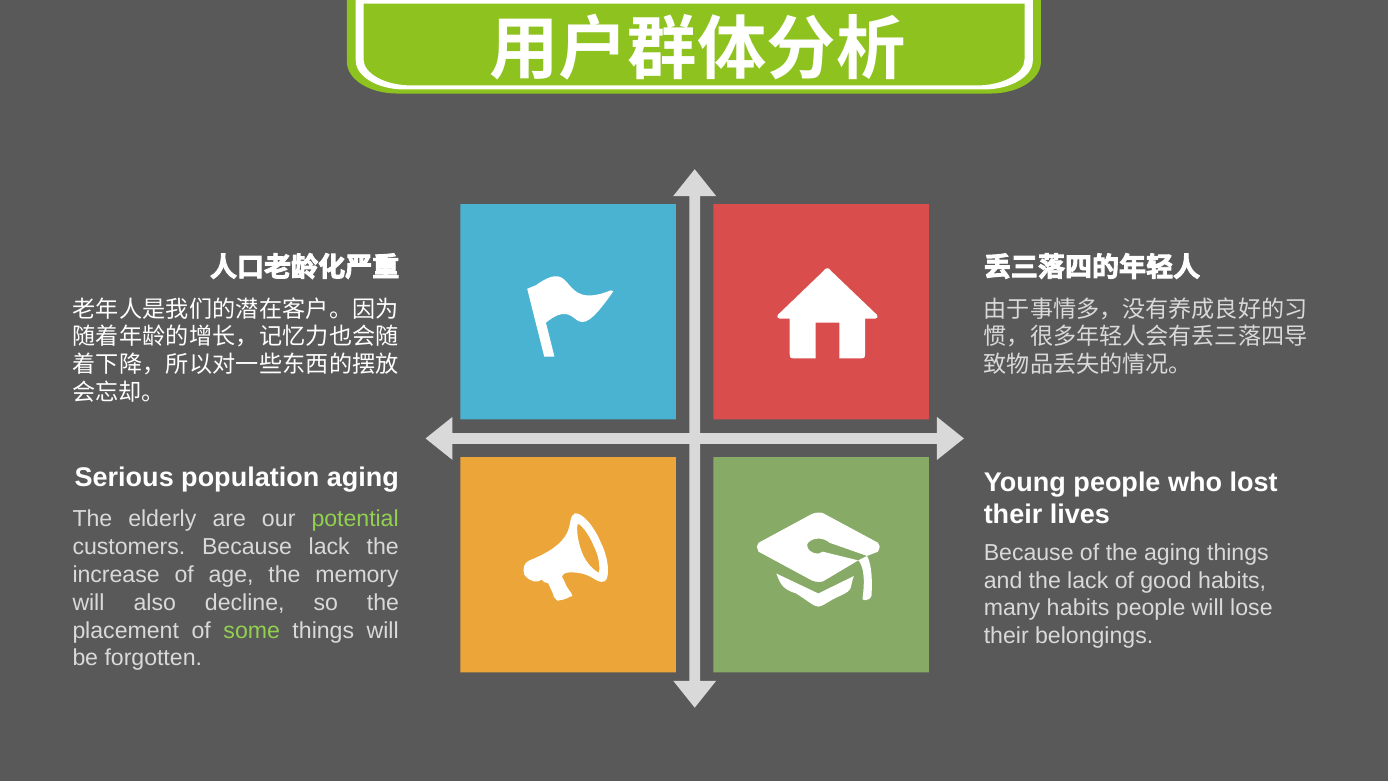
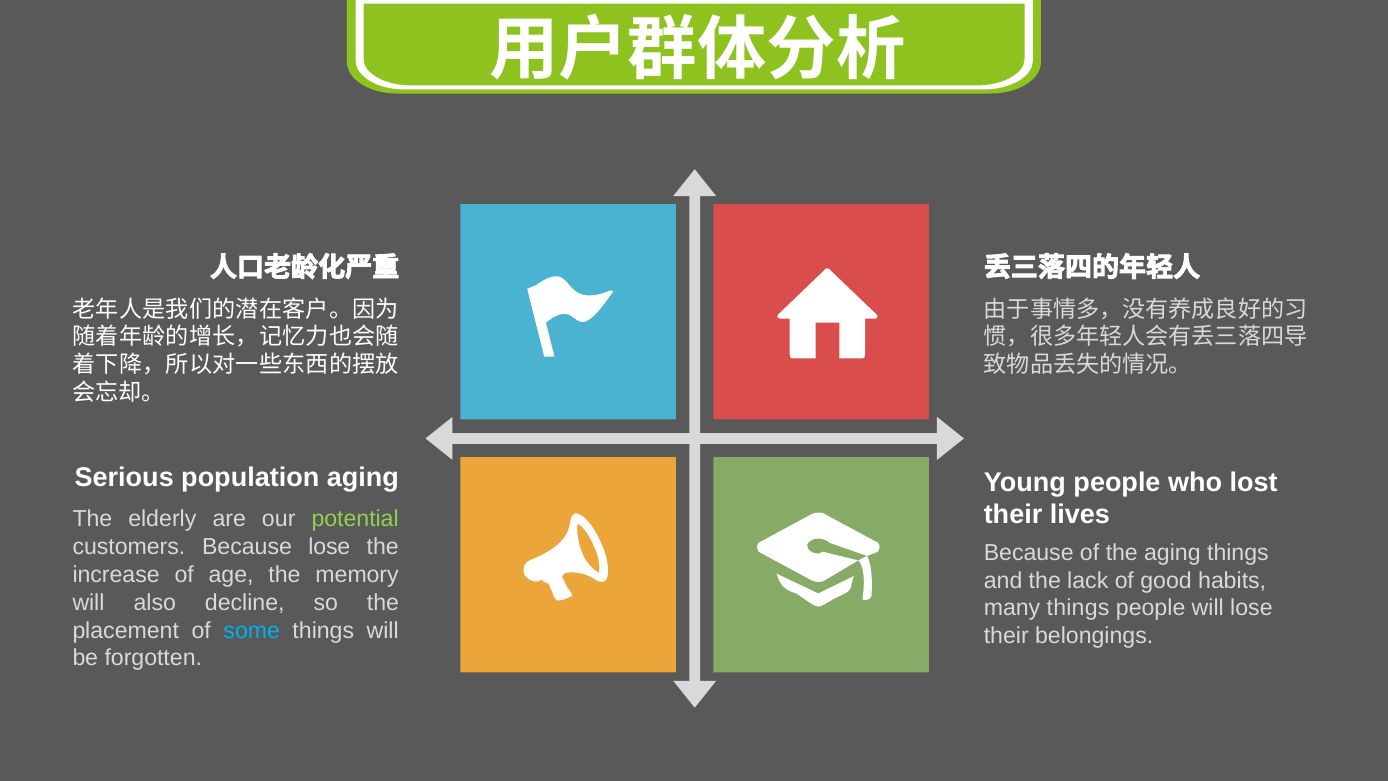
Because lack: lack -> lose (329, 547)
many habits: habits -> things (1078, 608)
some colour: light green -> light blue (252, 630)
